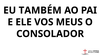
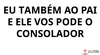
MEUS: MEUS -> PODE (69, 22)
